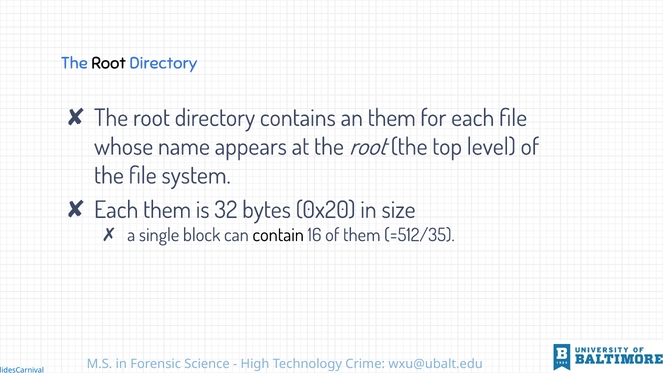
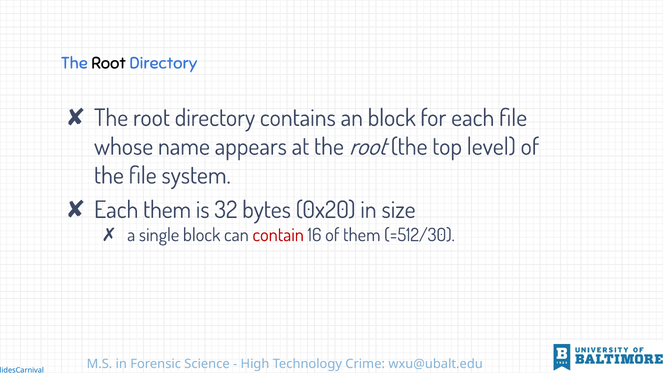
an them: them -> block (392, 118)
contain colour: black -> red (278, 235)
=512/35: =512/35 -> =512/30 (419, 235)
